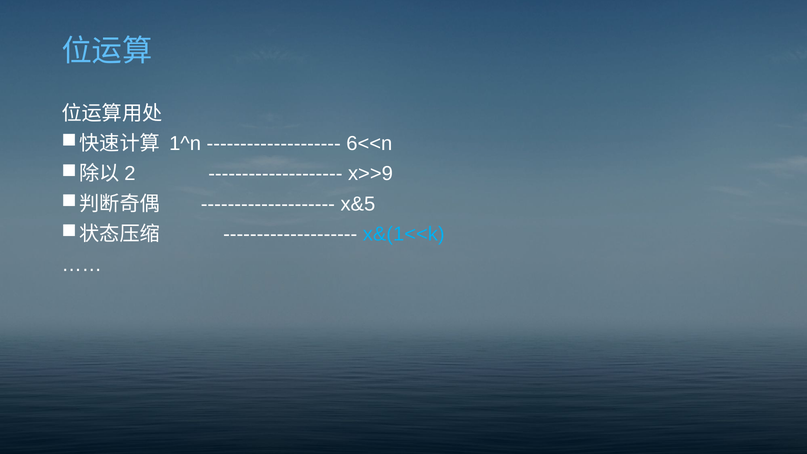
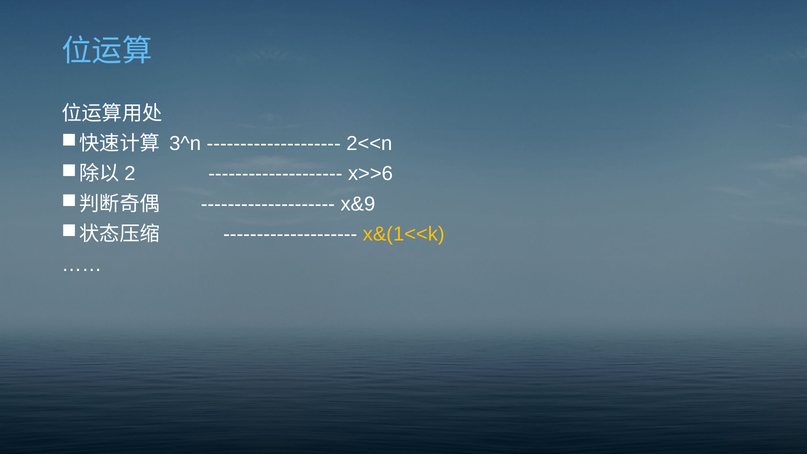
1^n: 1^n -> 3^n (185, 144)
6<<n: 6<<n -> 2<<n (369, 144)
x>>9: x>>9 -> x>>6 (370, 174)
x&5: x&5 -> x&9 (358, 204)
x&(1<<k colour: light blue -> yellow (404, 234)
